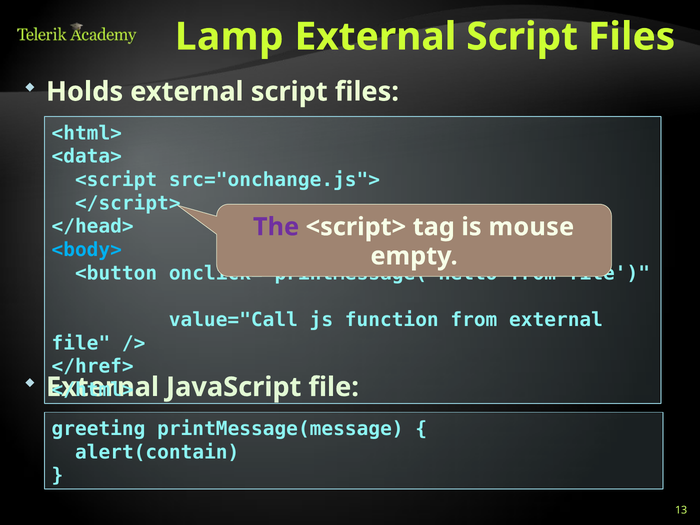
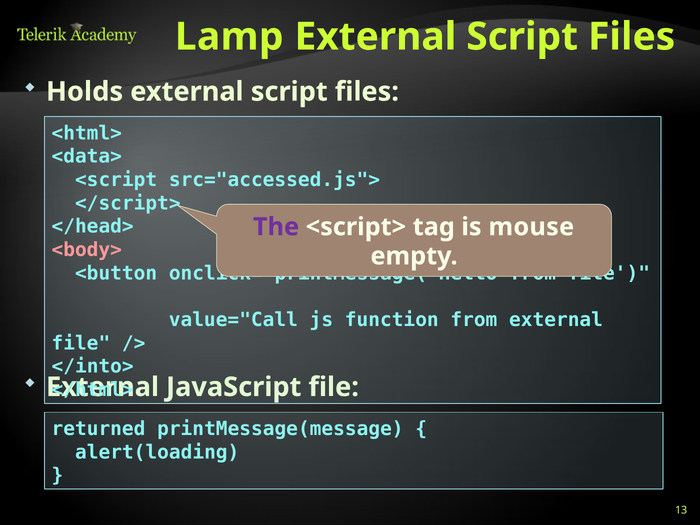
src="onchange.js">: src="onchange.js"> -> src="accessed.js"> (274, 180)
<body> colour: light blue -> pink (87, 250)
</href>: </href> -> </into> (93, 367)
greeting: greeting -> returned (99, 429)
alert(contain: alert(contain -> alert(loading (157, 452)
